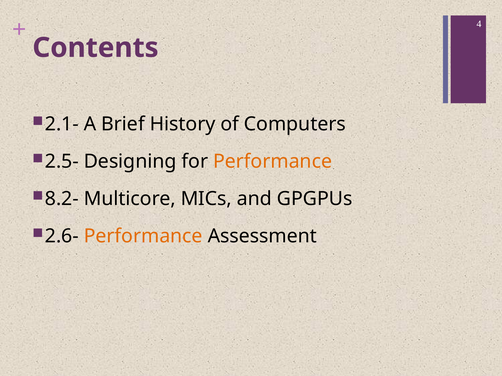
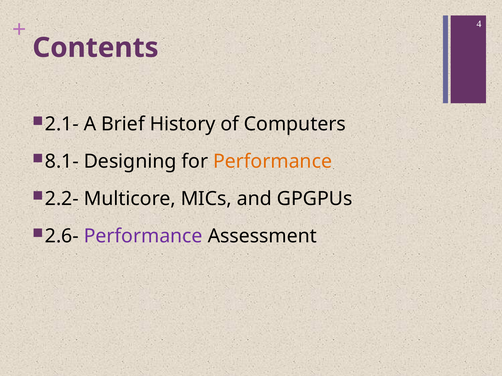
2.5-: 2.5- -> 8.1- (62, 162)
8.2-: 8.2- -> 2.2- (62, 199)
Performance colour: orange -> purple (143, 236)
